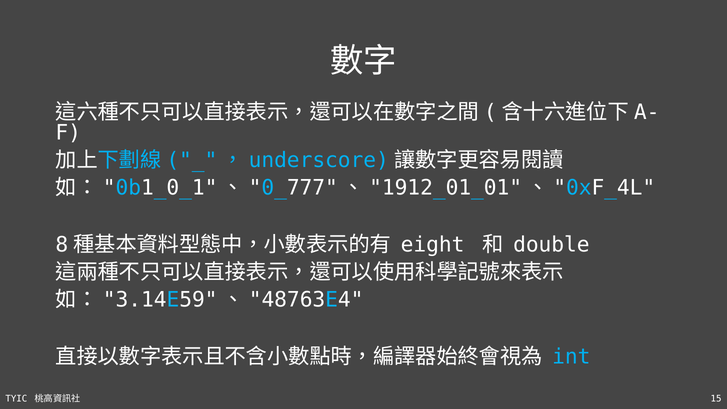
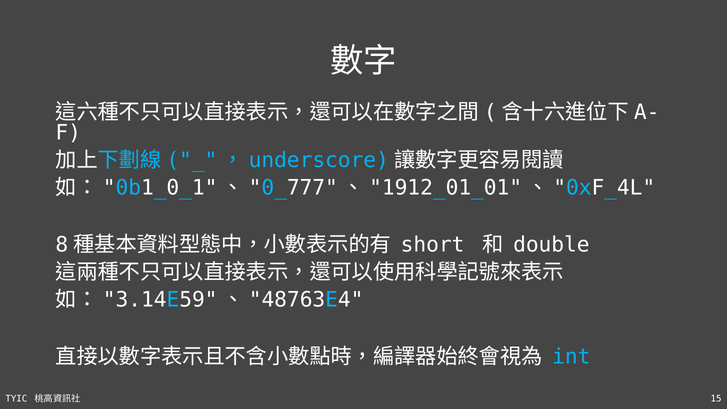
eight: eight -> short (433, 245)
